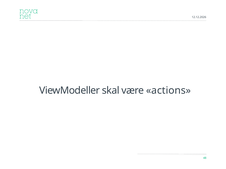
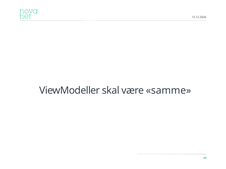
actions: actions -> samme (169, 91)
